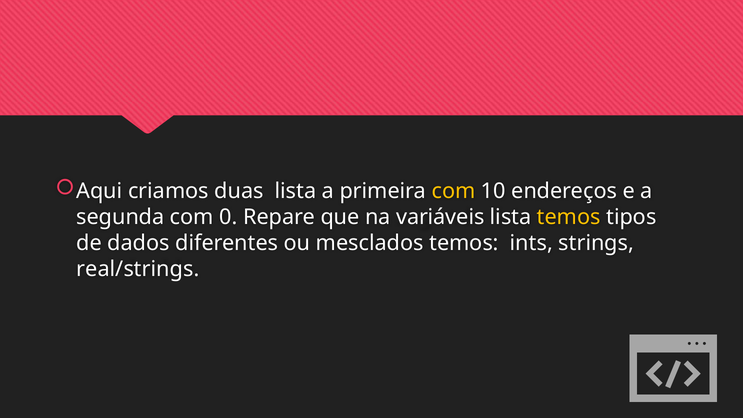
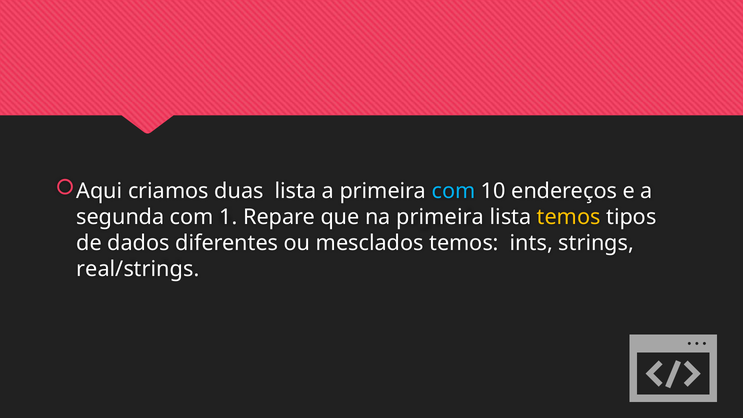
com colour: yellow -> light blue (453, 191)
0: 0 -> 1 (228, 217)
na variáveis: variáveis -> primeira (440, 217)
